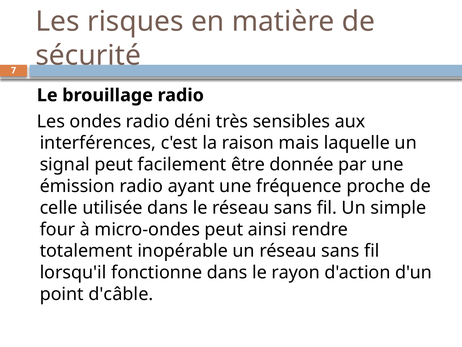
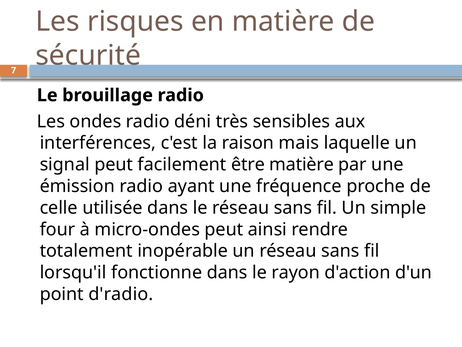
être donnée: donnée -> matière (302, 164)
d'câble: d'câble -> d'radio (121, 294)
